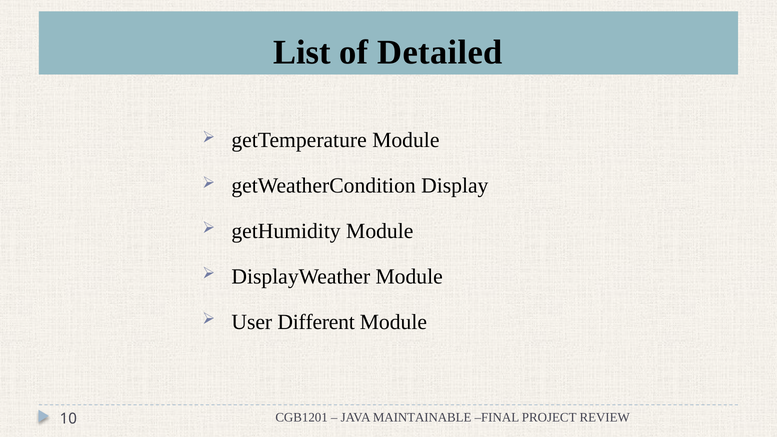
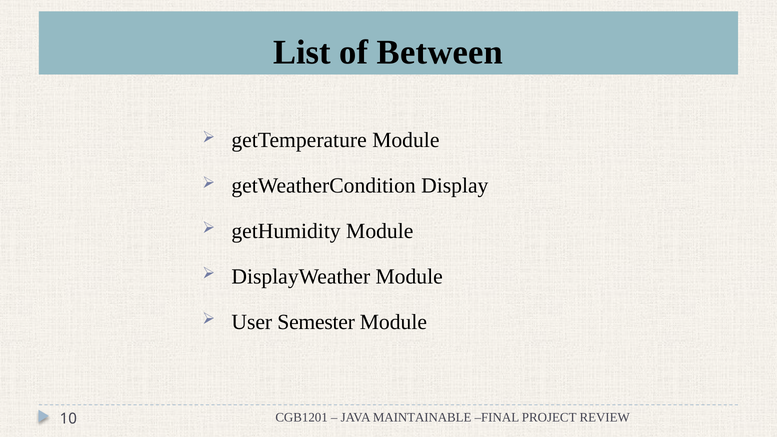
Detailed: Detailed -> Between (440, 52)
Different: Different -> Semester (316, 322)
